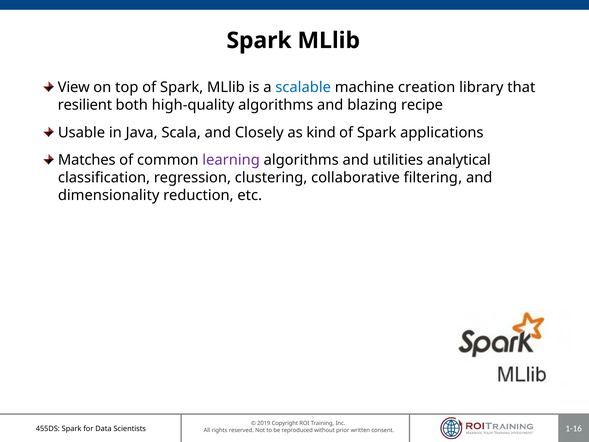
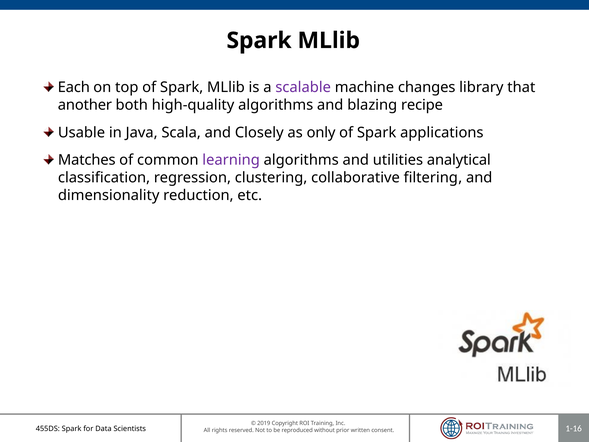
View: View -> Each (74, 87)
scalable colour: blue -> purple (303, 87)
creation: creation -> changes (427, 87)
resilient: resilient -> another (85, 105)
kind: kind -> only (321, 132)
